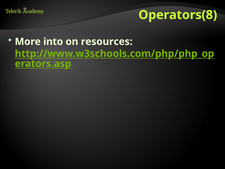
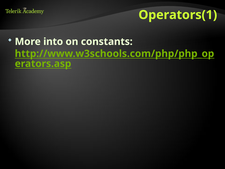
Operators(8: Operators(8 -> Operators(1 (178, 15)
resources: resources -> constants (107, 42)
